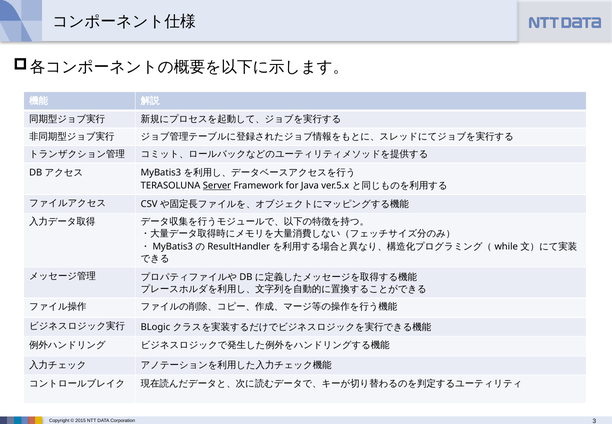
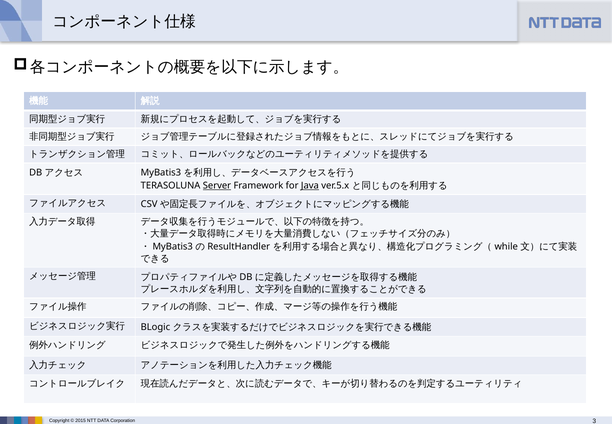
Java underline: none -> present (310, 186)
